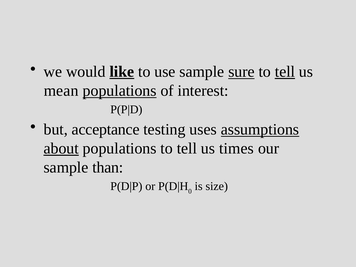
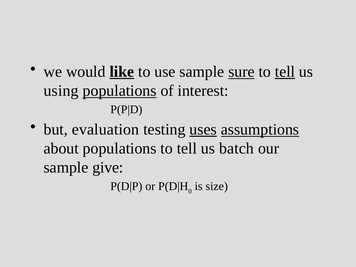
mean: mean -> using (61, 91)
acceptance: acceptance -> evaluation (105, 129)
uses underline: none -> present (203, 129)
about underline: present -> none (61, 148)
times: times -> batch (236, 148)
than: than -> give (108, 167)
